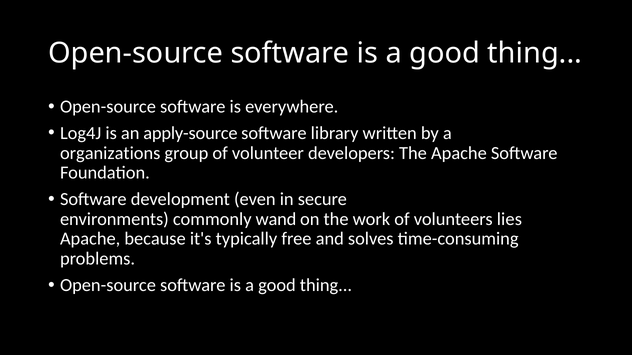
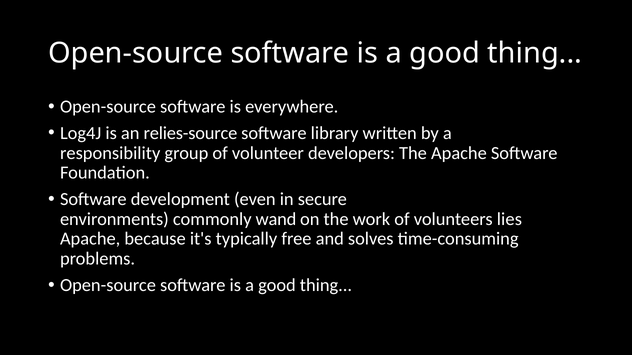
apply-source: apply-source -> relies-source (190, 133)
organizations: organizations -> responsibility (110, 153)
